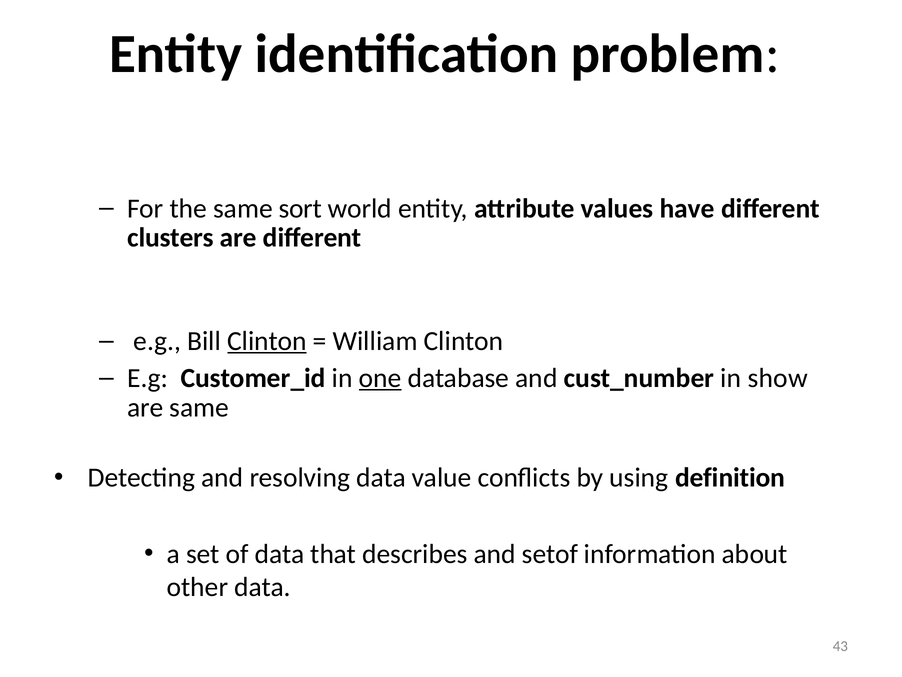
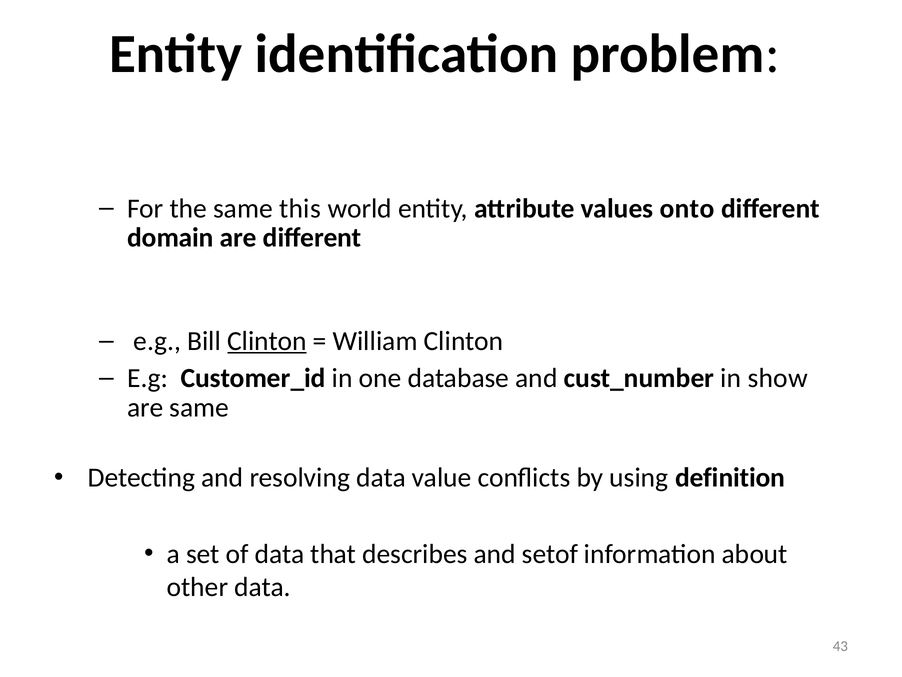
sort: sort -> this (300, 208)
have: have -> onto (687, 208)
clusters: clusters -> domain (170, 238)
one underline: present -> none (380, 378)
